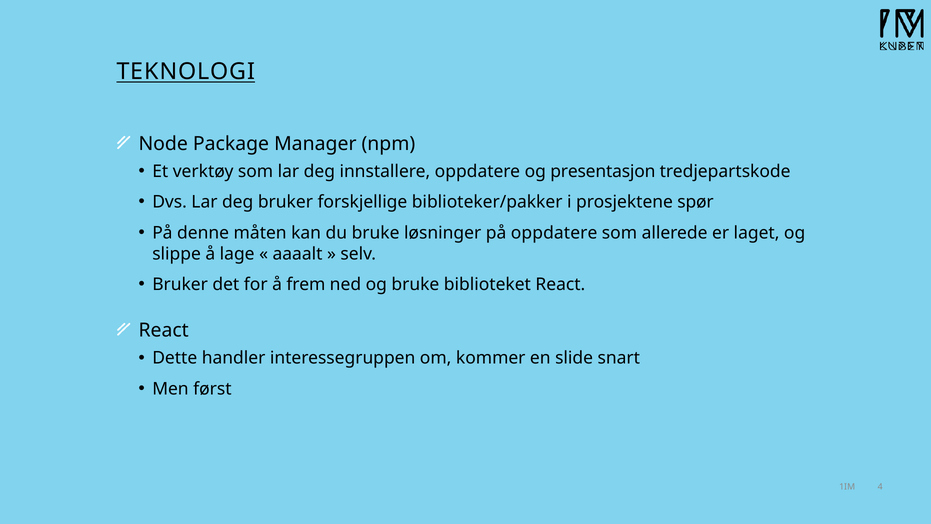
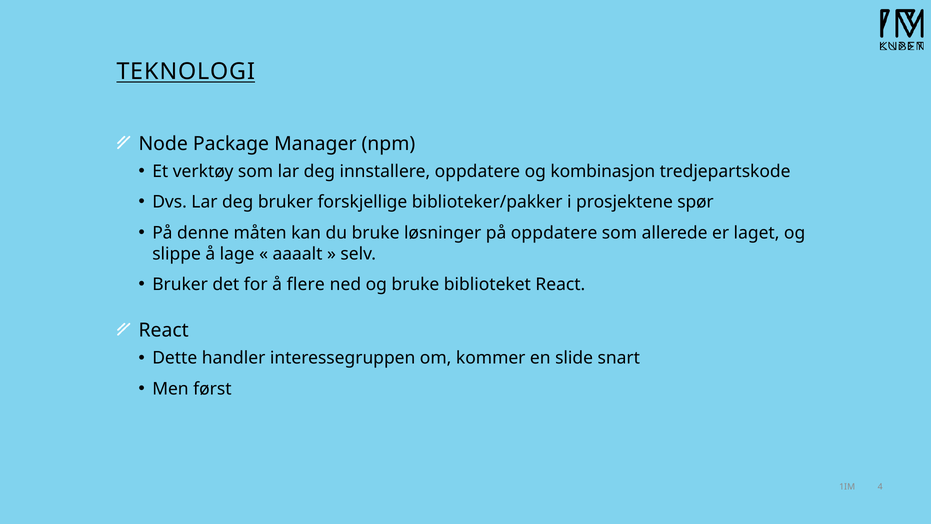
presentasjon: presentasjon -> kombinasjon (603, 171)
frem: frem -> flere (306, 284)
